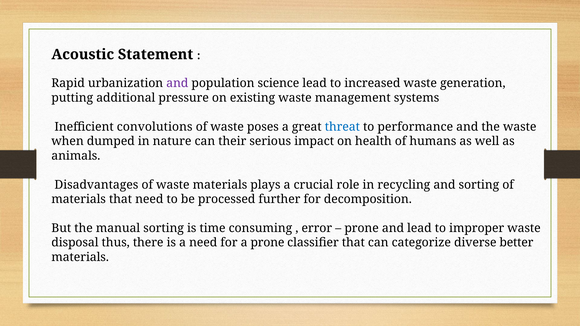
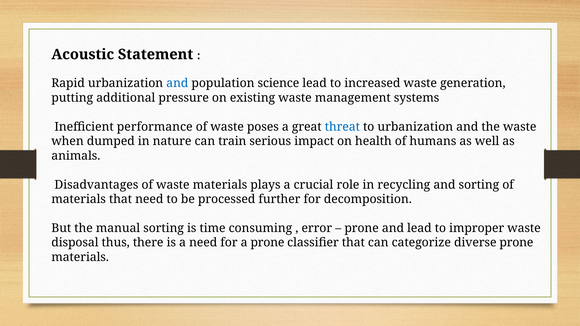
and colour: purple -> blue (177, 83)
convolutions: convolutions -> performance (155, 127)
to performance: performance -> urbanization (415, 127)
their: their -> train (232, 141)
diverse better: better -> prone (516, 243)
